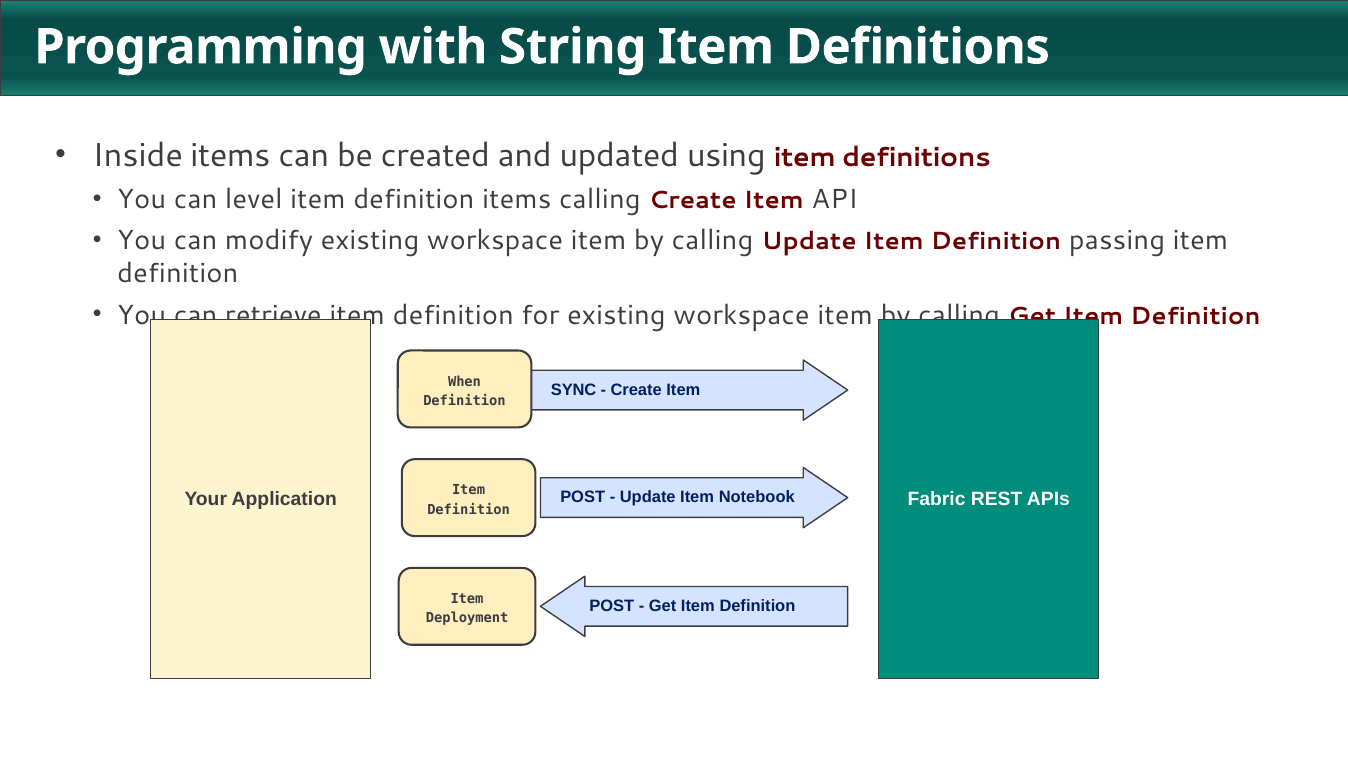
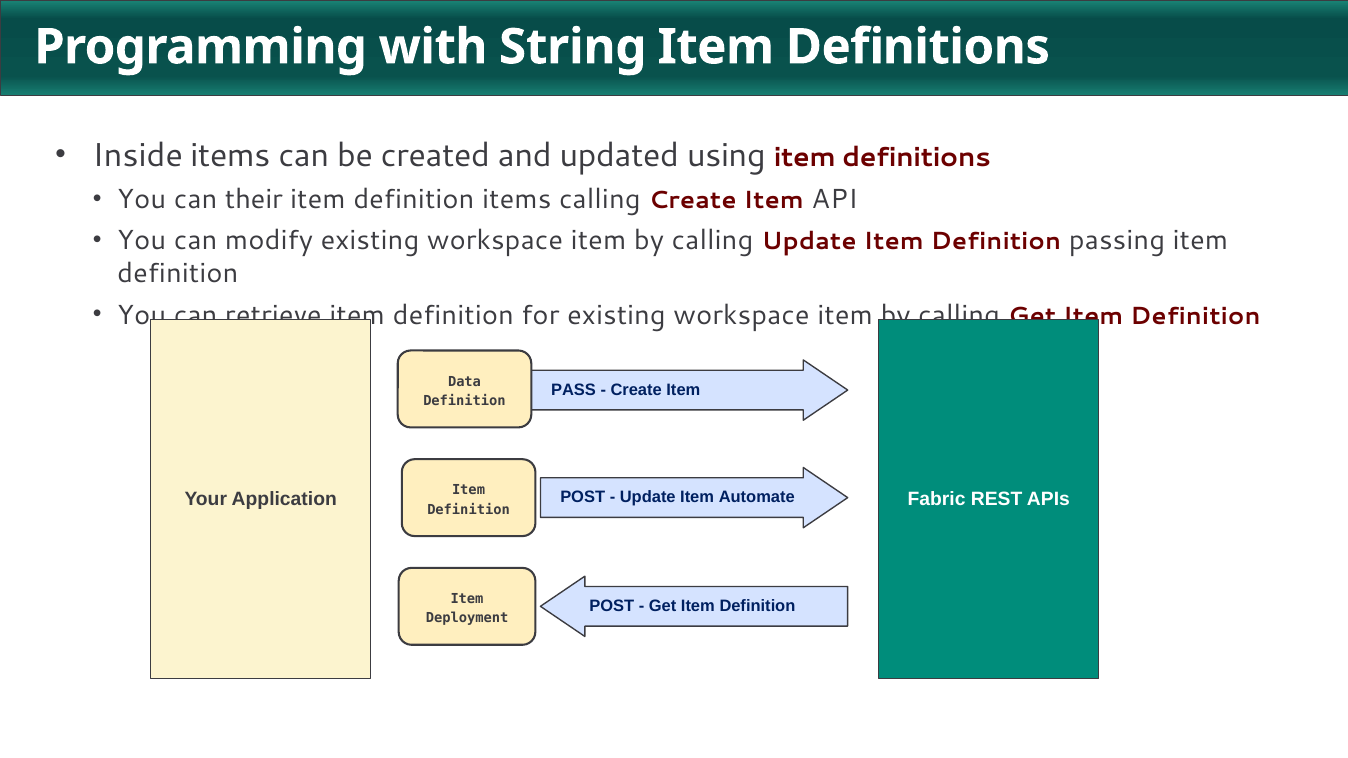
level: level -> their (254, 199)
When: When -> Data (465, 382)
SYNC: SYNC -> PASS (574, 390)
Notebook: Notebook -> Automate (757, 498)
